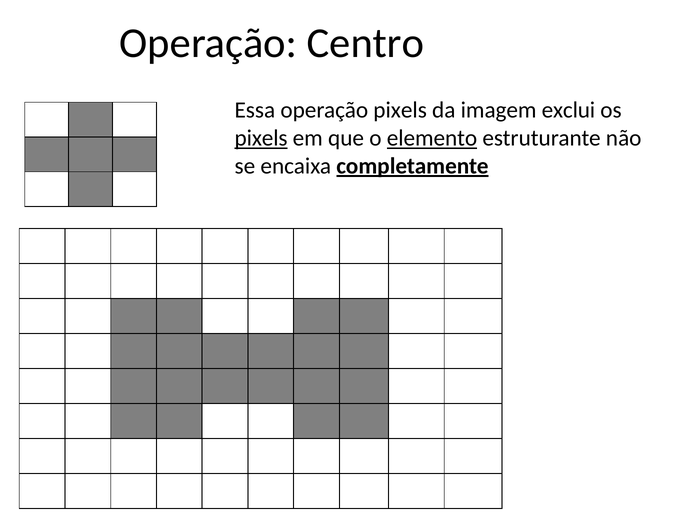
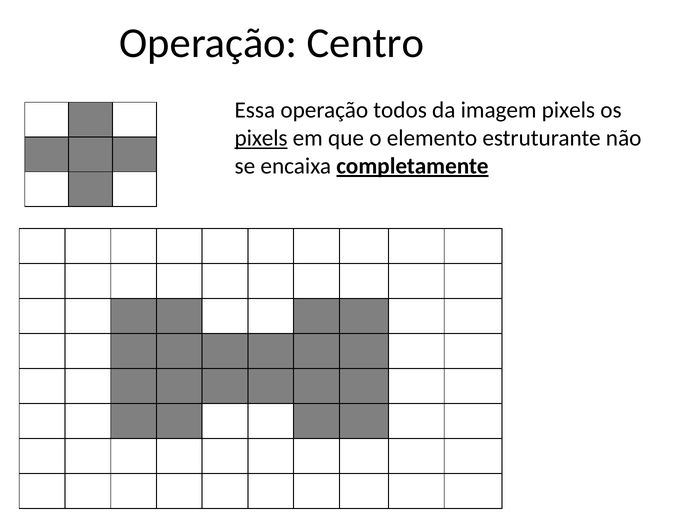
operação pixels: pixels -> todos (400, 110)
imagem exclui: exclui -> pixels (568, 110)
elemento underline: present -> none (432, 138)
